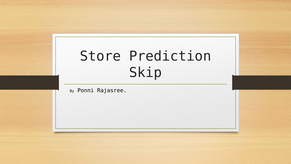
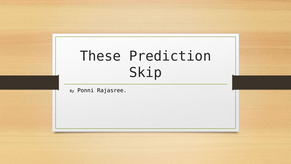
Store: Store -> These (100, 56)
